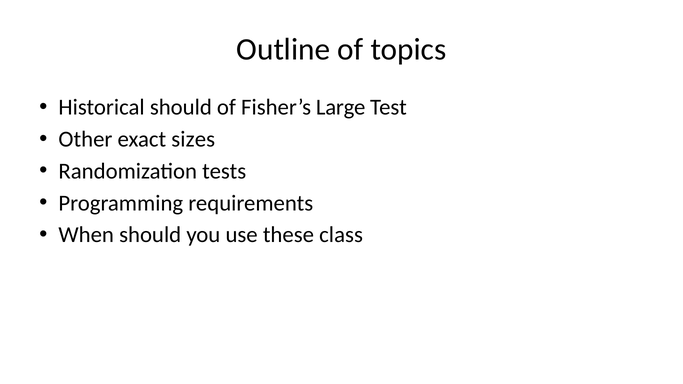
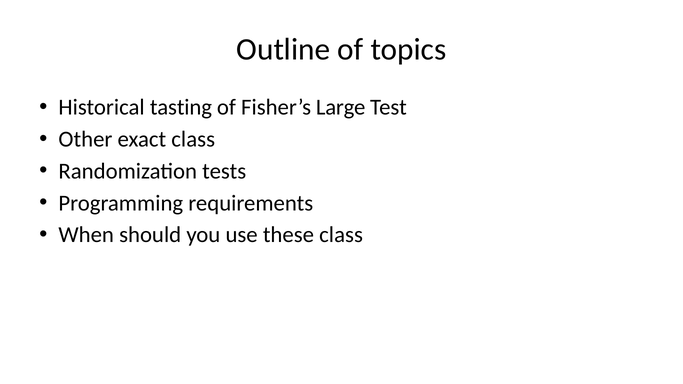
Historical should: should -> tasting (181, 107)
exact sizes: sizes -> class (193, 139)
